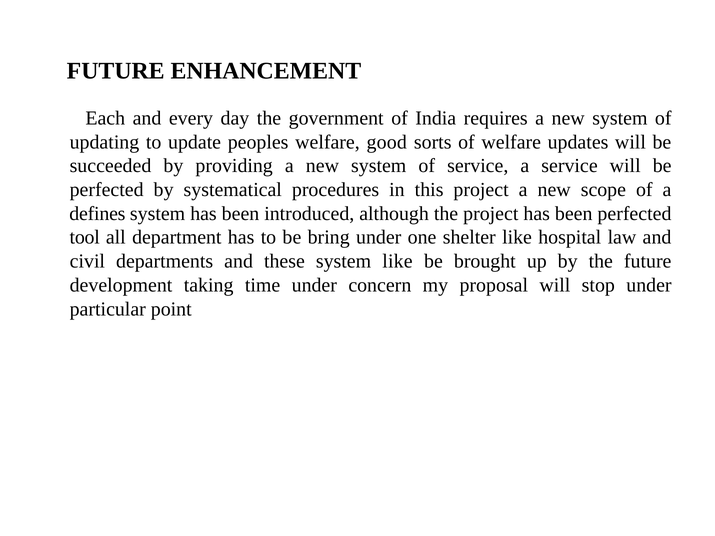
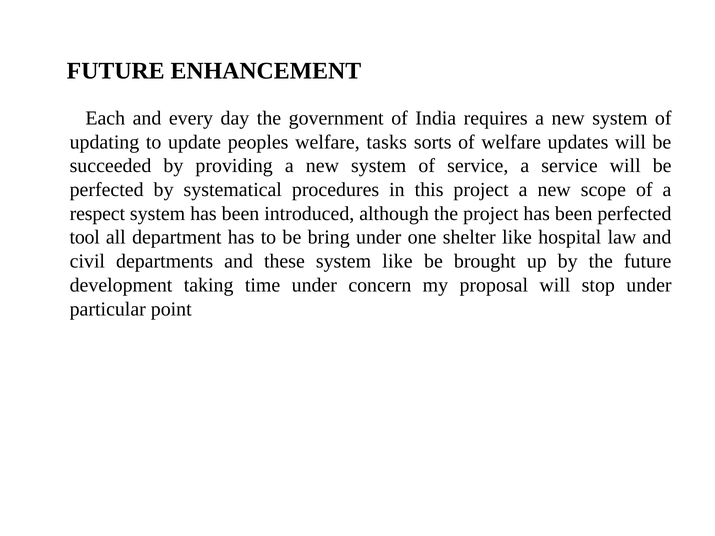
good: good -> tasks (387, 142)
defines: defines -> respect (97, 214)
